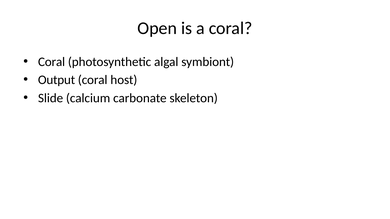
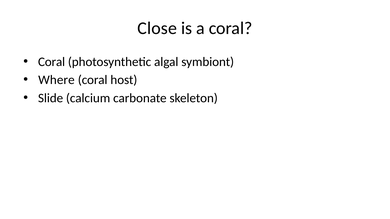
Open: Open -> Close (157, 28)
Output: Output -> Where (56, 80)
